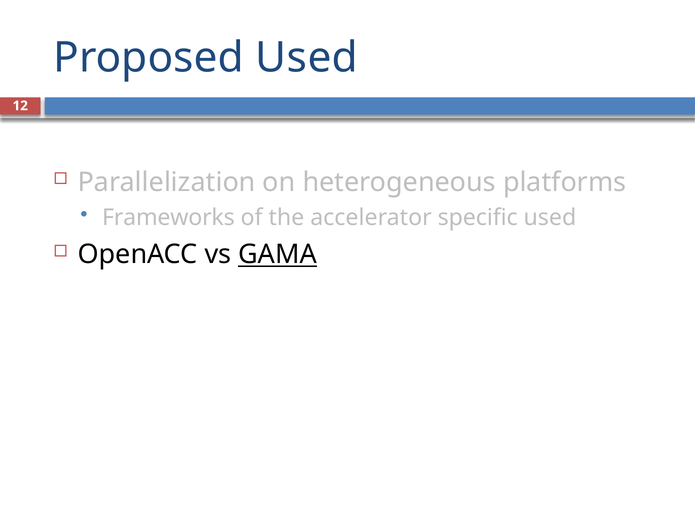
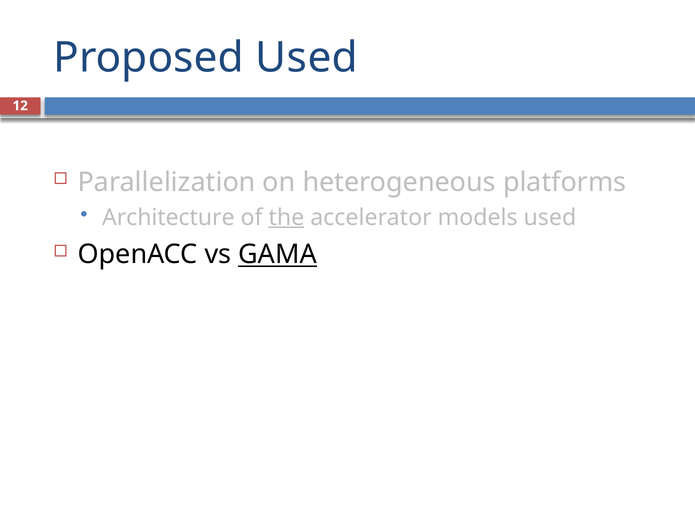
Frameworks: Frameworks -> Architecture (168, 218)
the underline: none -> present (286, 218)
specific: specific -> models (478, 218)
